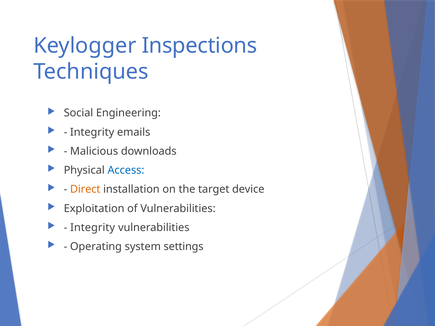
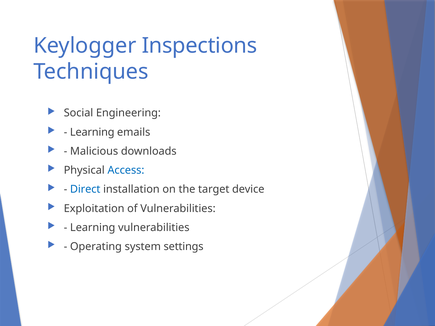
Integrity: Integrity -> Learning (92, 132)
Direct colour: orange -> blue (85, 190)
Integrity: Integrity -> Learning (93, 228)
